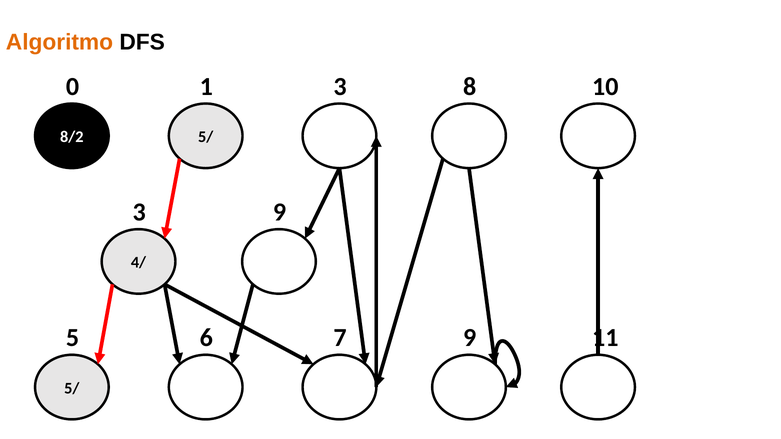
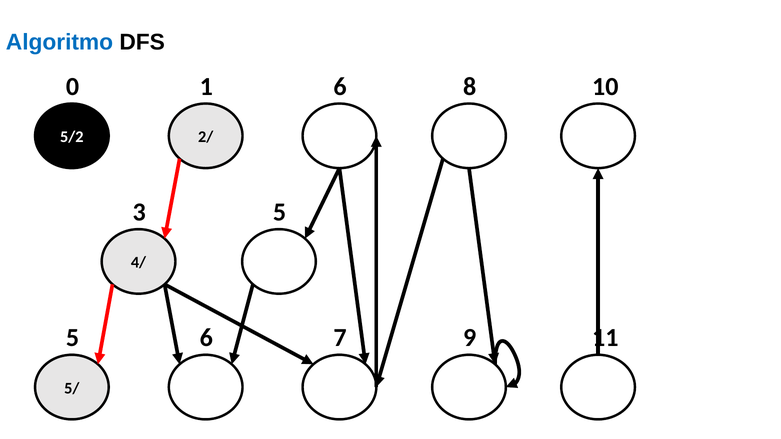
Algoritmo colour: orange -> blue (59, 42)
1 3: 3 -> 6 (340, 87)
8/2: 8/2 -> 5/2 (72, 137)
5/: 5/ -> 2/ (206, 137)
3 9: 9 -> 5 (280, 212)
